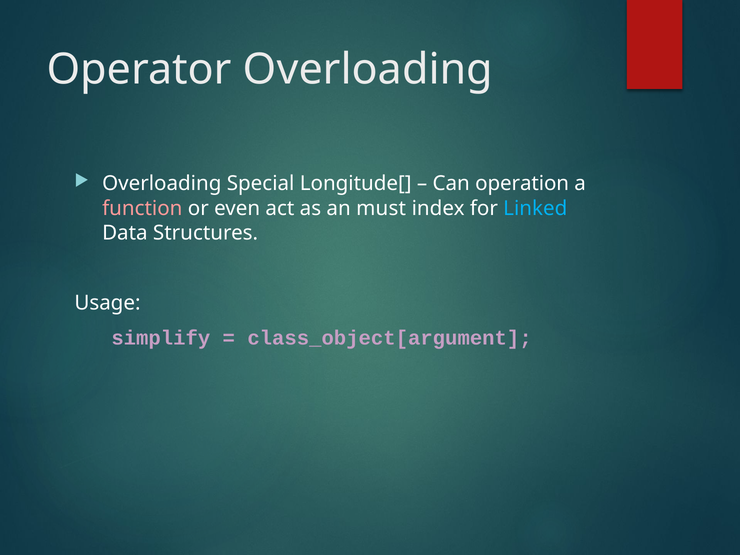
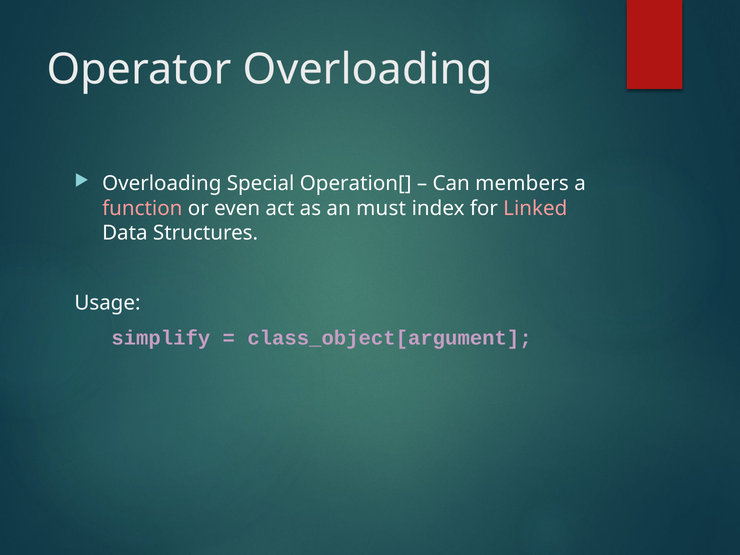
Longitude[: Longitude[ -> Operation[ (356, 184)
operation: operation -> members (522, 184)
Linked colour: light blue -> pink (535, 208)
